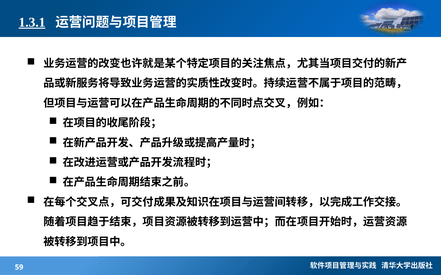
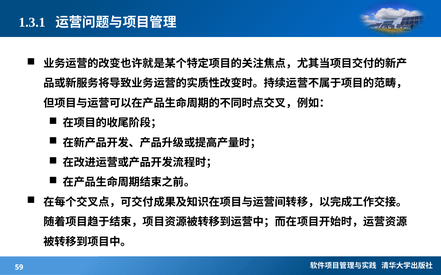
1.3.1 underline: present -> none (32, 22)
